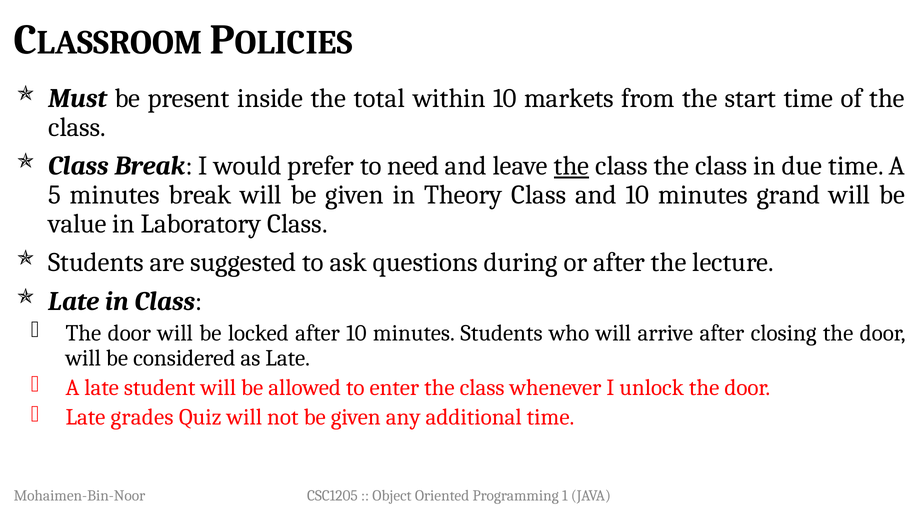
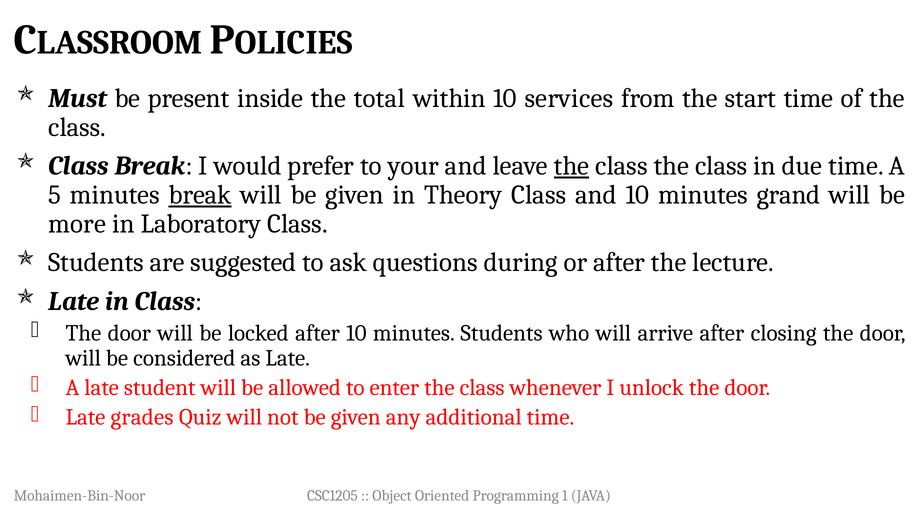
markets: markets -> services (569, 98)
need: need -> your (413, 166)
break underline: none -> present (200, 195)
value: value -> more (77, 224)
